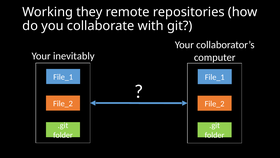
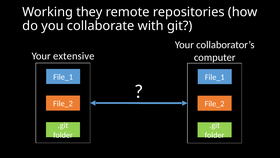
inevitably: inevitably -> extensive (74, 56)
